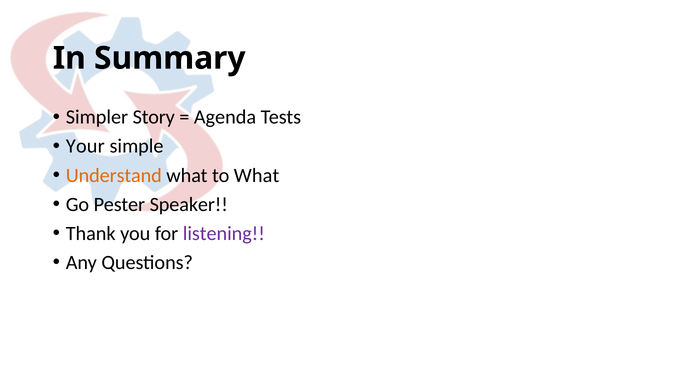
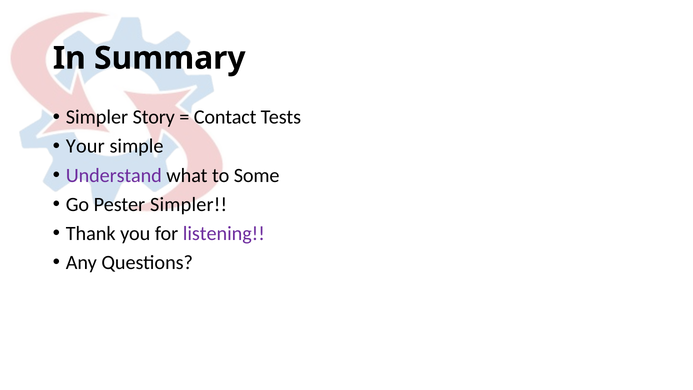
Agenda: Agenda -> Contact (225, 117)
Understand colour: orange -> purple (114, 175)
to What: What -> Some (257, 175)
Pester Speaker: Speaker -> Simpler (189, 204)
